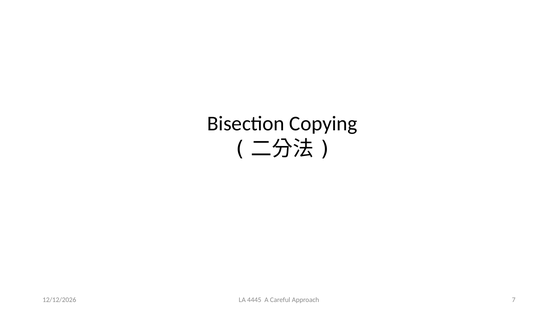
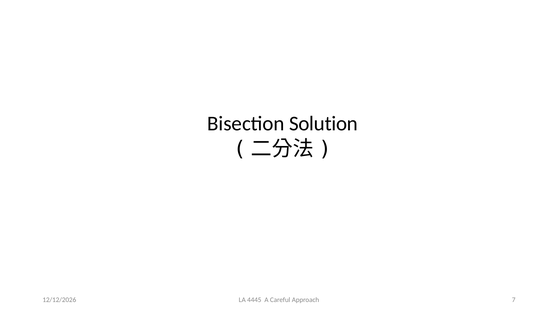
Copying: Copying -> Solution (323, 124)
